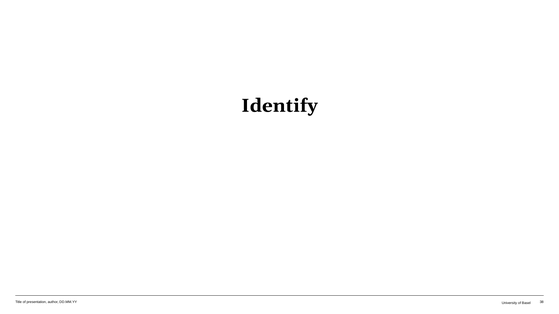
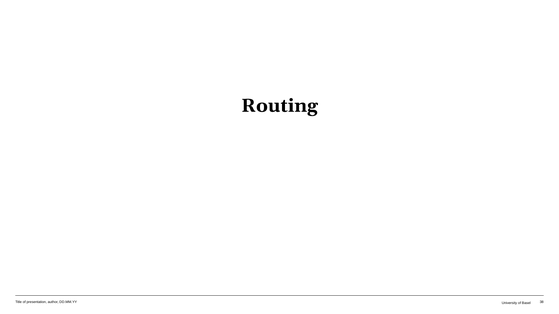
Identify: Identify -> Routing (280, 106)
